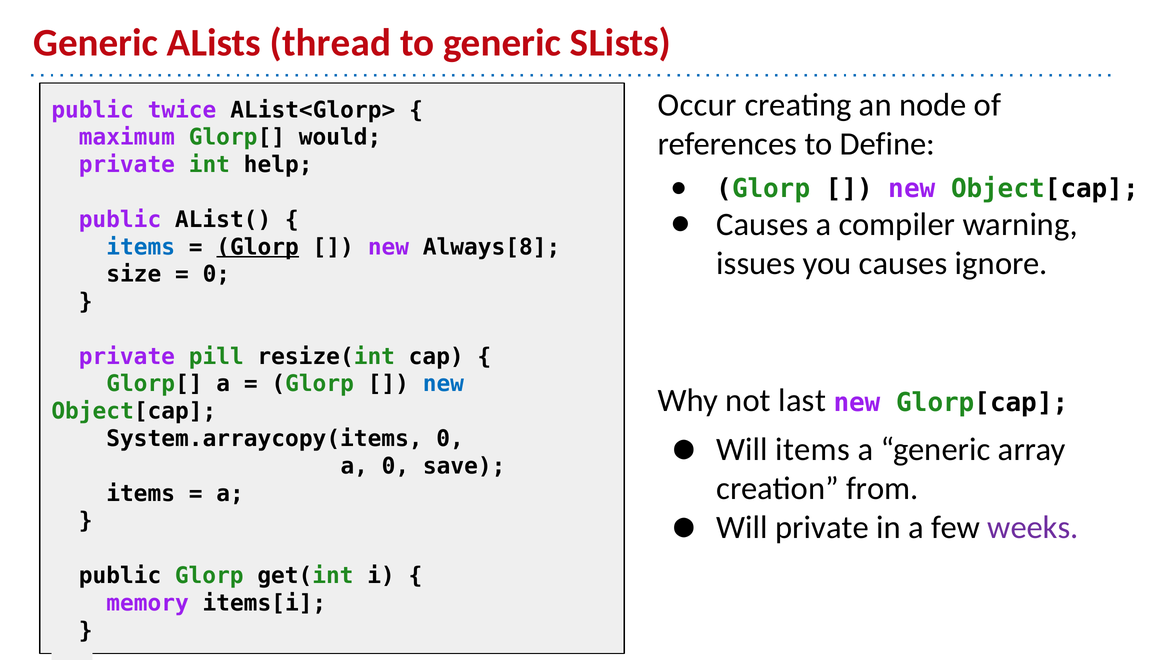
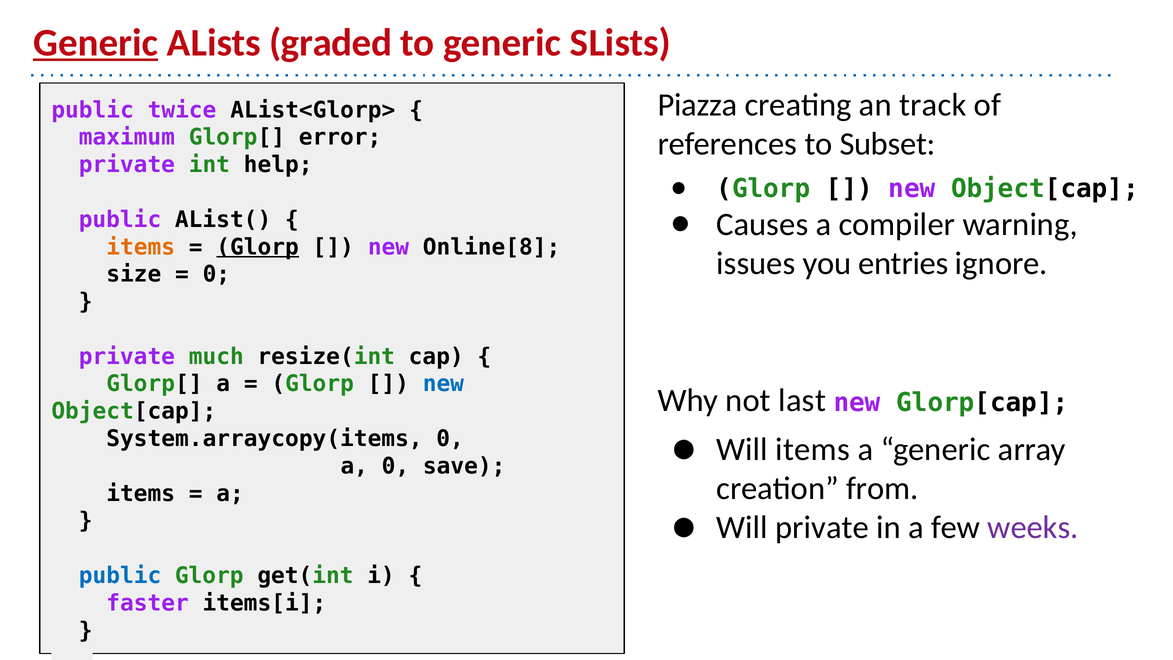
Generic underline: none -> present (96, 43)
thread: thread -> graded (331, 43)
Occur: Occur -> Piazza (698, 105)
node: node -> track (933, 105)
would: would -> error (340, 137)
Define: Define -> Subset (887, 144)
items colour: blue -> orange (141, 247)
Always[8: Always[8 -> Online[8 (492, 247)
you causes: causes -> entries (903, 263)
pill: pill -> much (216, 356)
public colour: black -> blue (120, 576)
memory: memory -> faster (148, 603)
